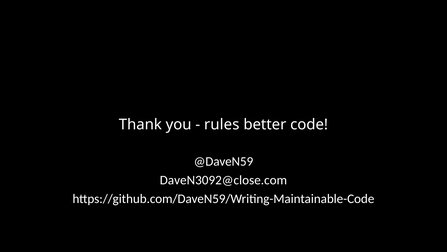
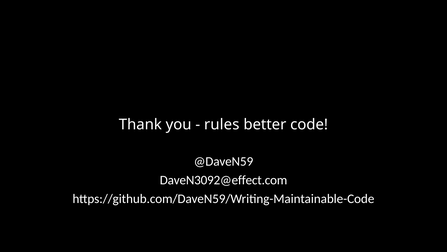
DaveN3092@close.com: DaveN3092@close.com -> DaveN3092@effect.com (224, 180)
